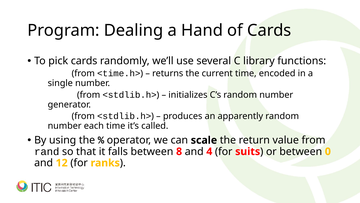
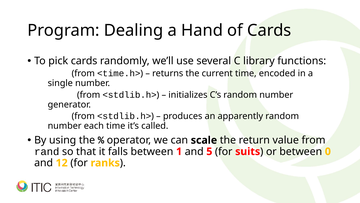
8: 8 -> 1 (179, 151)
4: 4 -> 5 (209, 151)
